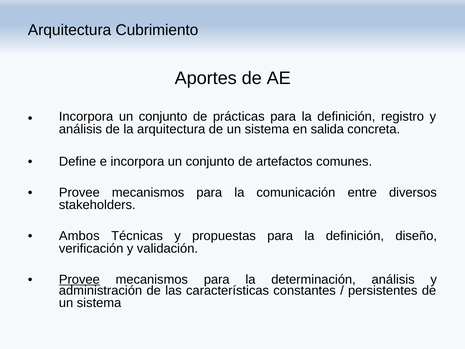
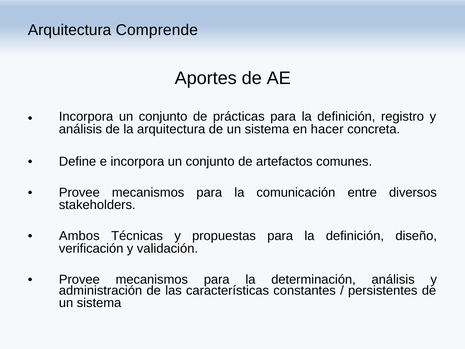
Cubrimiento: Cubrimiento -> Comprende (157, 30)
salida: salida -> hacer (327, 129)
Provee underline: present -> none (79, 279)
